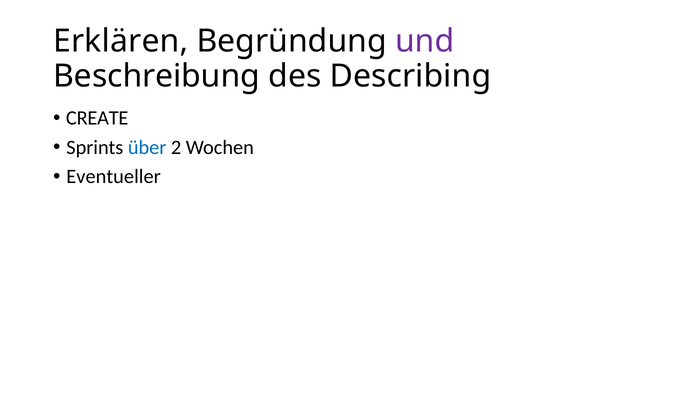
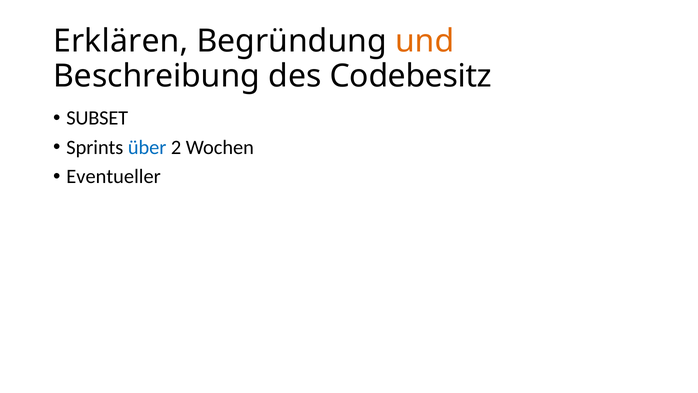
und colour: purple -> orange (425, 41)
Describing: Describing -> Codebesitz (411, 76)
CREATE: CREATE -> SUBSET (97, 118)
